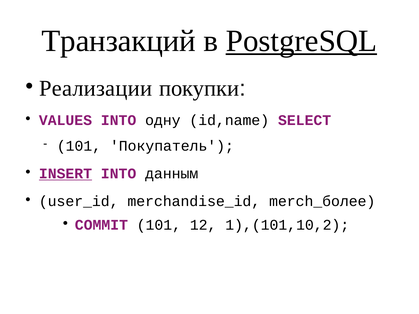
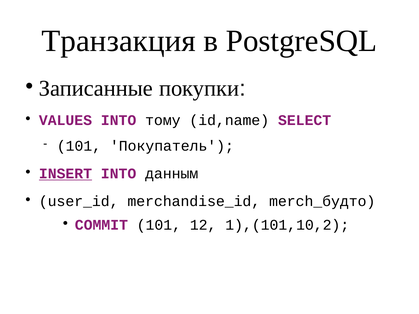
Транзакций: Транзакций -> Транзакция (119, 41)
PostgreSQL underline: present -> none (301, 41)
Реализации: Реализации -> Записанные (96, 89)
одну: одну -> тому (163, 120)
merch_более: merch_более -> merch_будто (322, 201)
